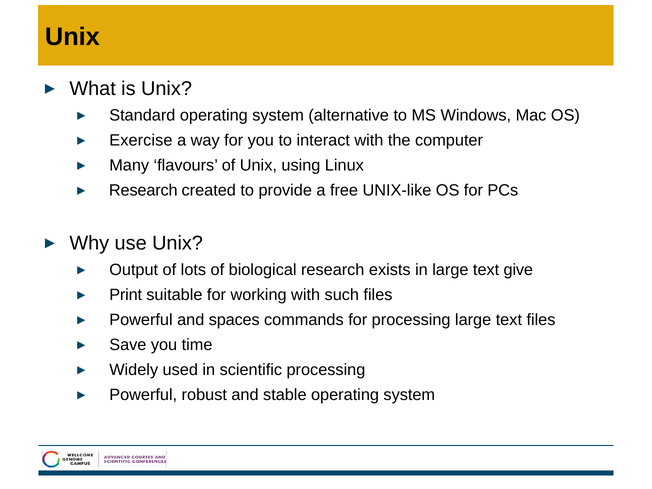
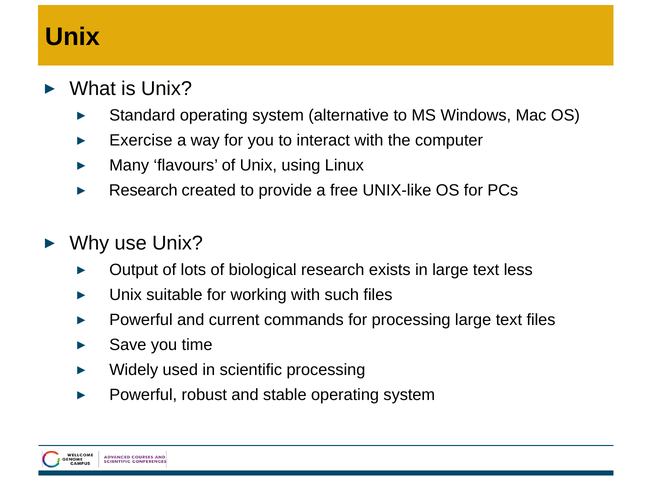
give: give -> less (518, 270)
Print: Print -> Unix (126, 295)
spaces: spaces -> current (234, 320)
